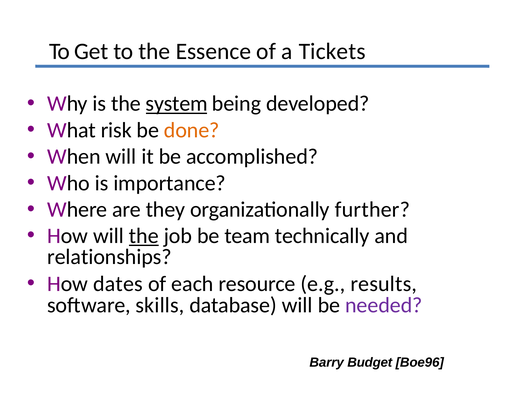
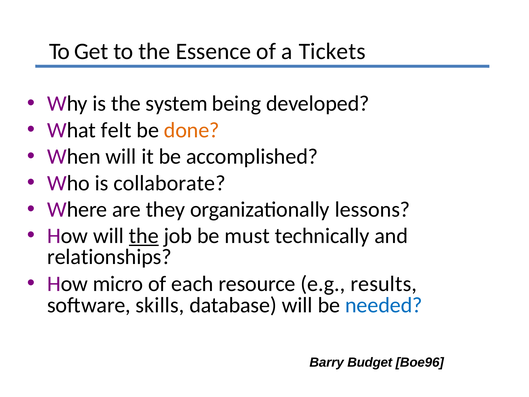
system underline: present -> none (177, 104)
risk: risk -> felt (116, 130)
importance: importance -> collaborate (169, 183)
further: further -> lessons (373, 209)
team: team -> must (247, 236)
dates: dates -> micro (118, 284)
needed colour: purple -> blue (384, 305)
